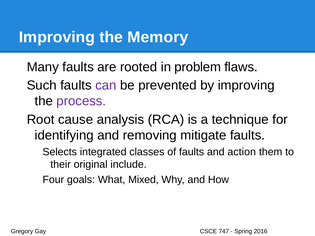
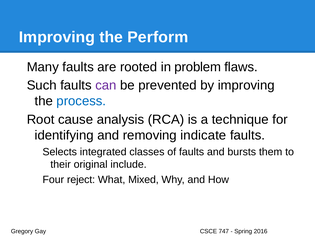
Memory: Memory -> Perform (158, 37)
process colour: purple -> blue (81, 101)
mitigate: mitigate -> indicate (203, 135)
action: action -> bursts (242, 152)
goals: goals -> reject (81, 180)
